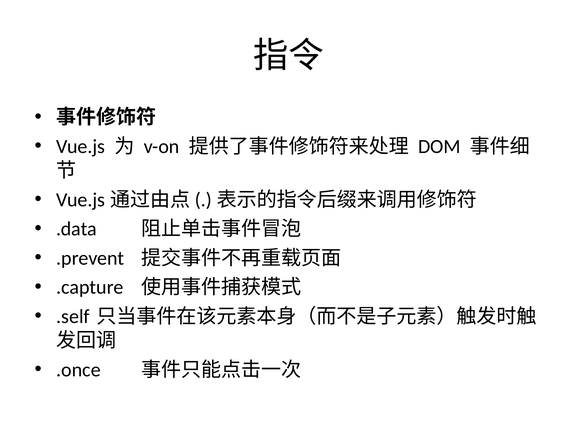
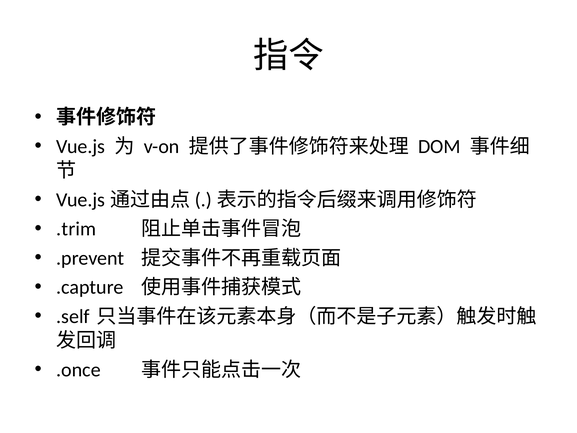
.data: .data -> .trim (76, 229)
